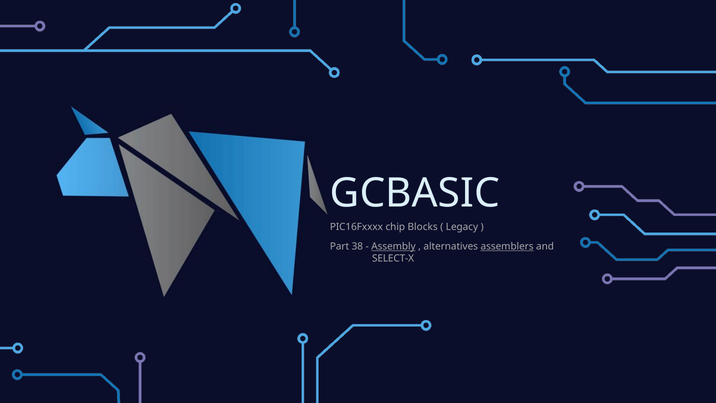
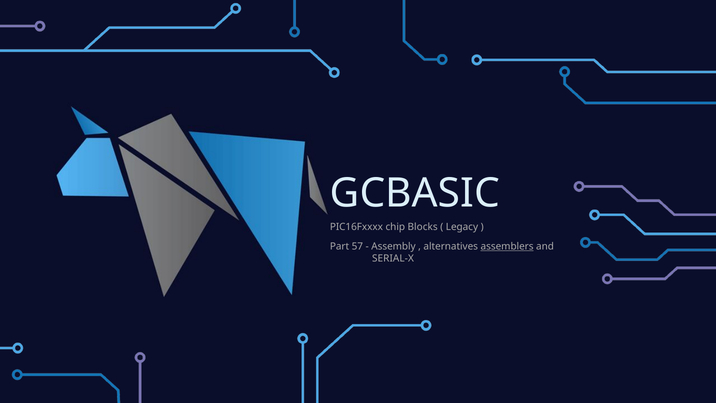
38: 38 -> 57 (357, 246)
Assembly underline: present -> none (394, 246)
SELECT-X: SELECT-X -> SERIAL-X (393, 258)
